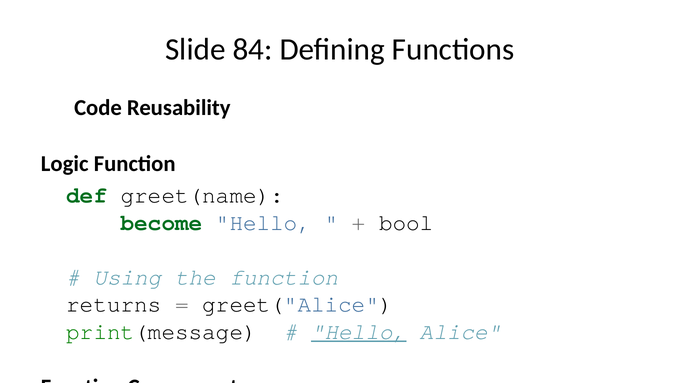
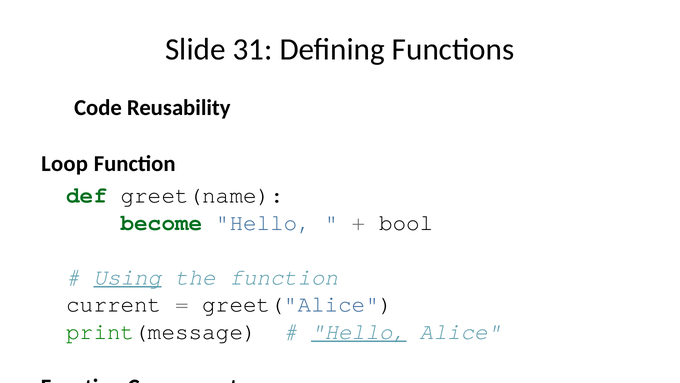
84: 84 -> 31 (253, 49)
Logic: Logic -> Loop (65, 163)
Using underline: none -> present (128, 277)
returns: returns -> current (114, 304)
